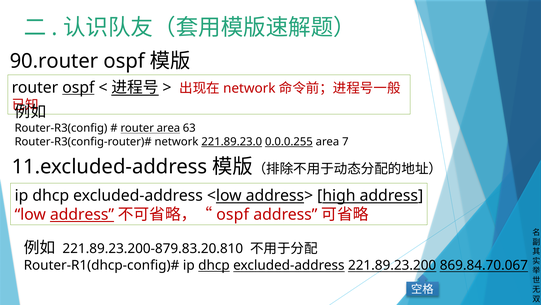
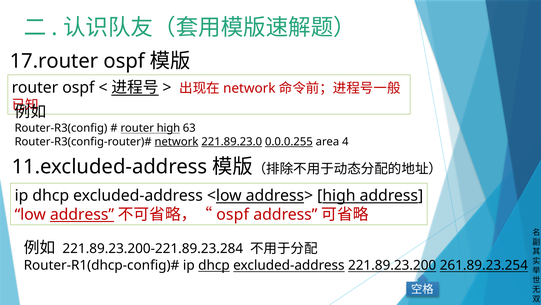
90.router: 90.router -> 17.router (54, 61)
ospf underline: present -> none (78, 87)
router area: area -> high (168, 128)
network underline: none -> present (176, 141)
7: 7 -> 4 (345, 141)
221.89.23.200-879.83.20.810: 221.89.23.200-879.83.20.810 -> 221.89.23.200-221.89.23.284 (153, 248)
869.84.70.067: 869.84.70.067 -> 261.89.23.254 (484, 265)
